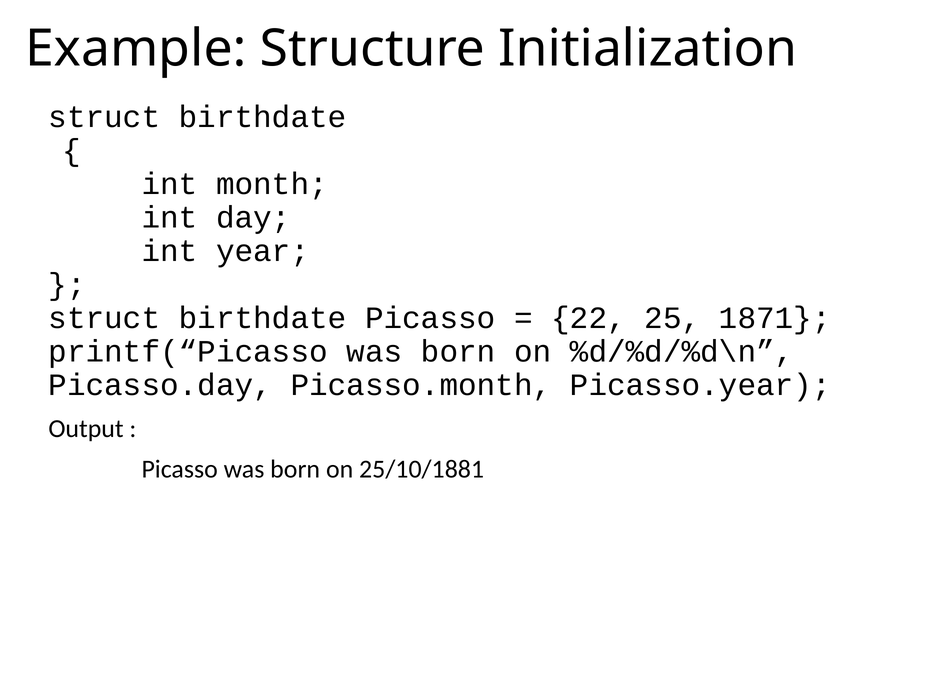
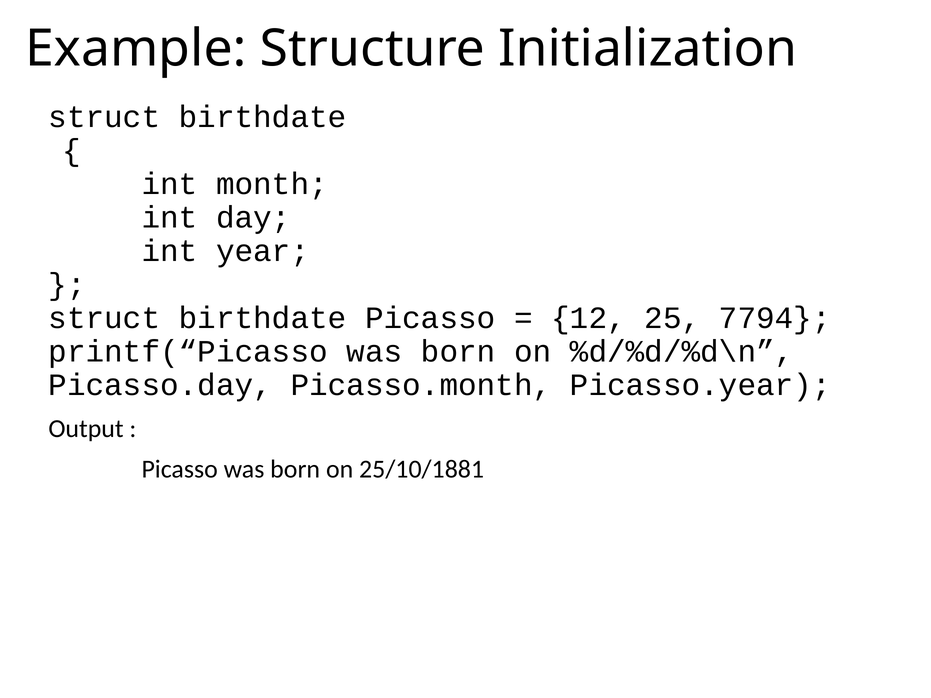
22: 22 -> 12 (589, 318)
1871: 1871 -> 7794 (775, 318)
